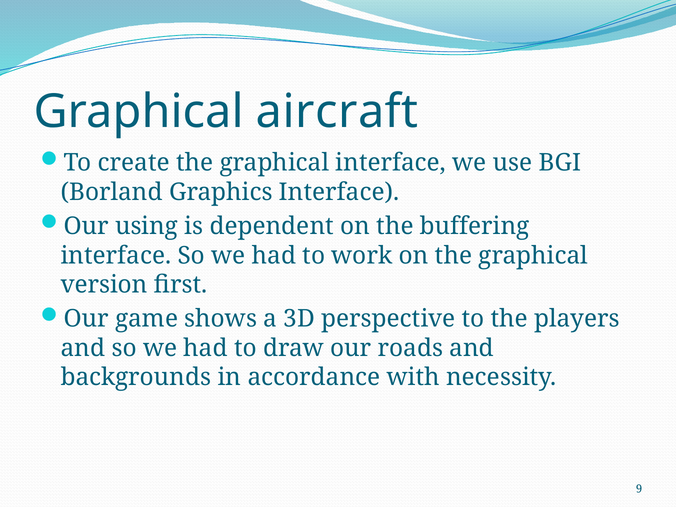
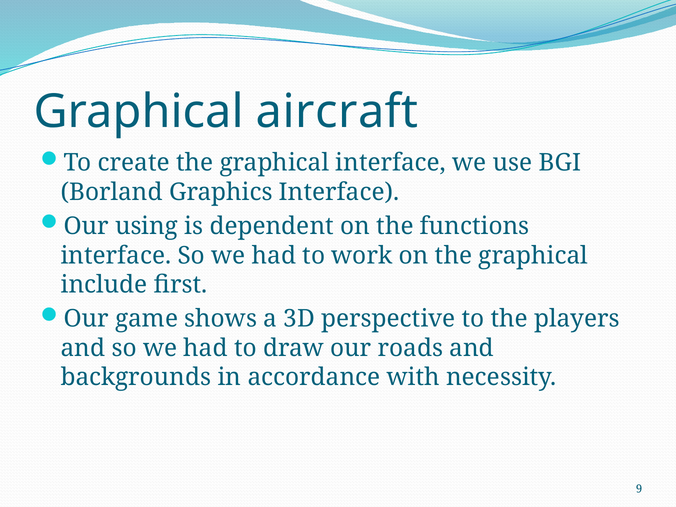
buffering: buffering -> functions (475, 226)
version: version -> include (104, 285)
